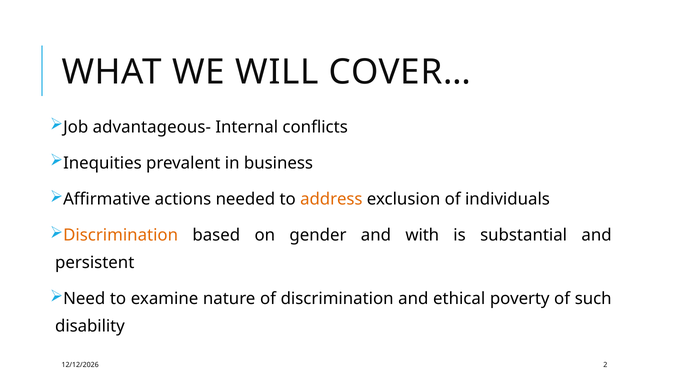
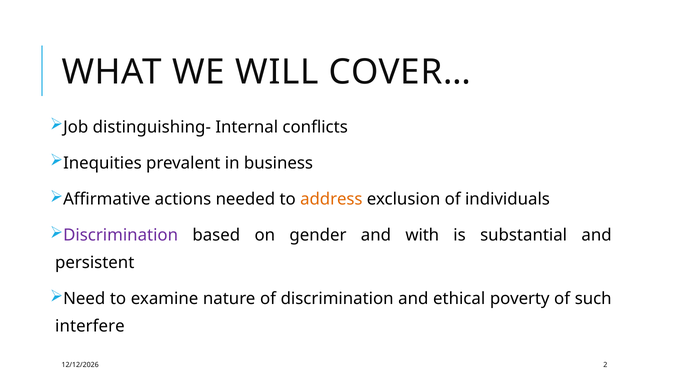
advantageous-: advantageous- -> distinguishing- (152, 127)
Discrimination colour: orange -> purple (121, 235)
disability: disability -> interfere (90, 326)
